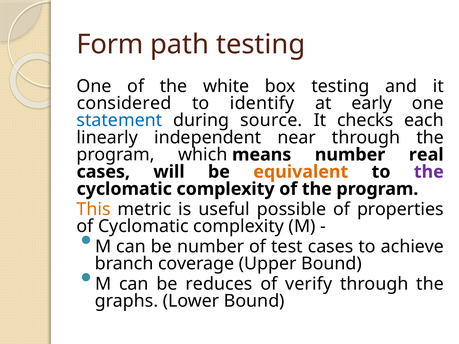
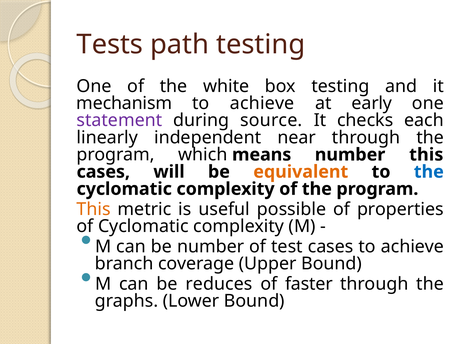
Form: Form -> Tests (110, 44)
considered: considered -> mechanism (124, 103)
identify: identify -> achieve (262, 103)
statement colour: blue -> purple (119, 120)
number real: real -> this (426, 155)
the colour: purple -> blue (429, 172)
verify: verify -> faster (309, 284)
